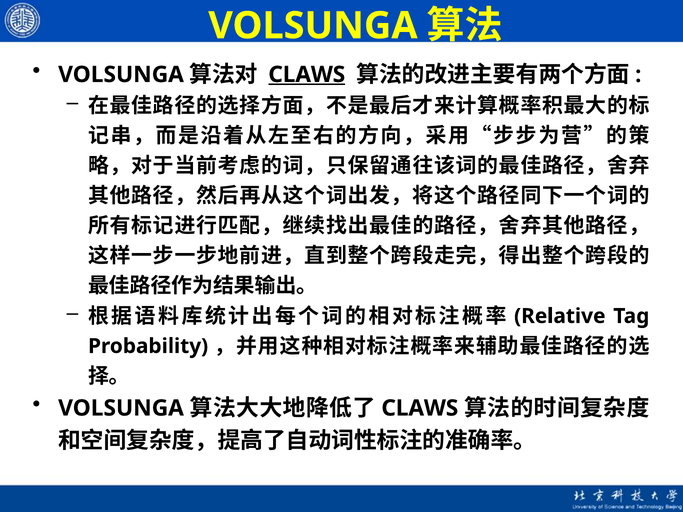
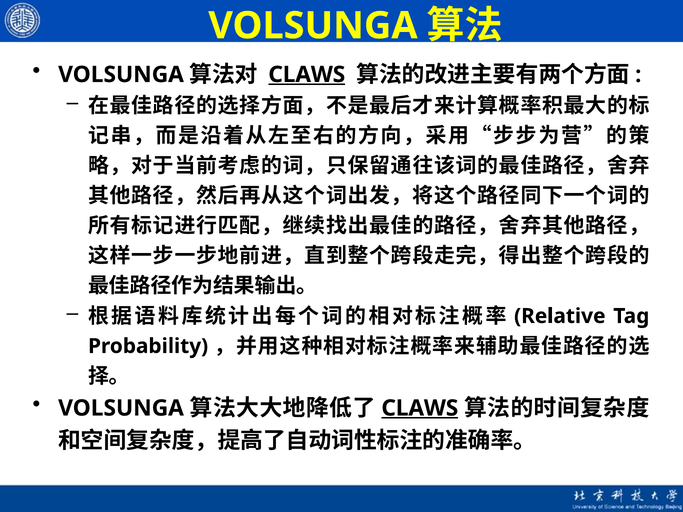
CLAWS underline: none -> present (420, 408)
